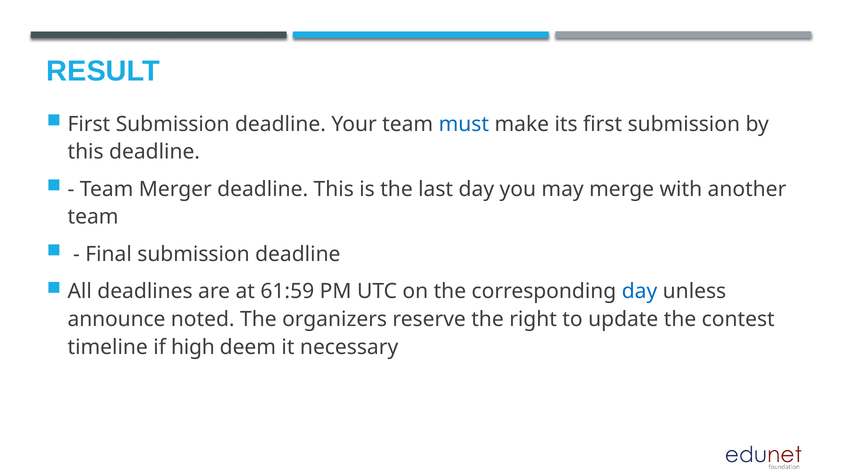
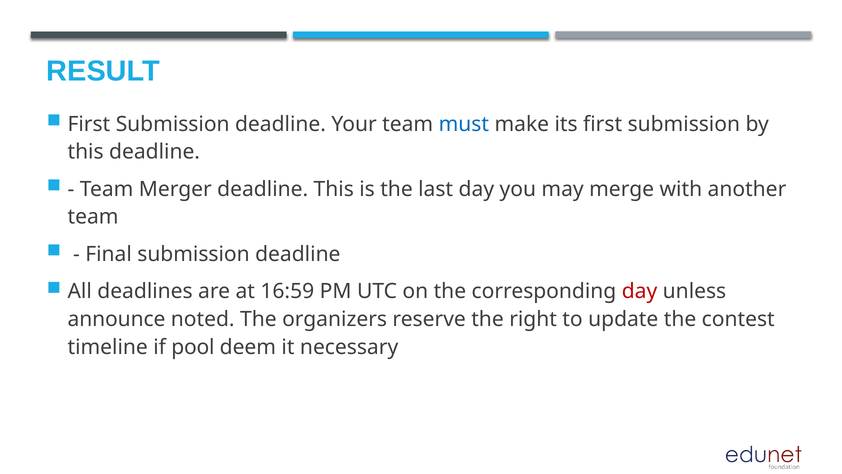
61:59: 61:59 -> 16:59 (287, 291)
day colour: blue -> red (639, 291)
high: high -> pool (193, 347)
